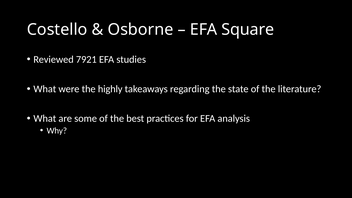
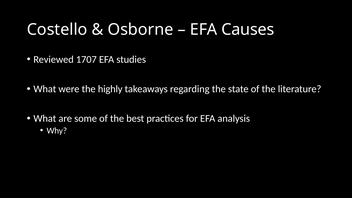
Square: Square -> Causes (248, 30)
7921: 7921 -> 1707 (86, 60)
